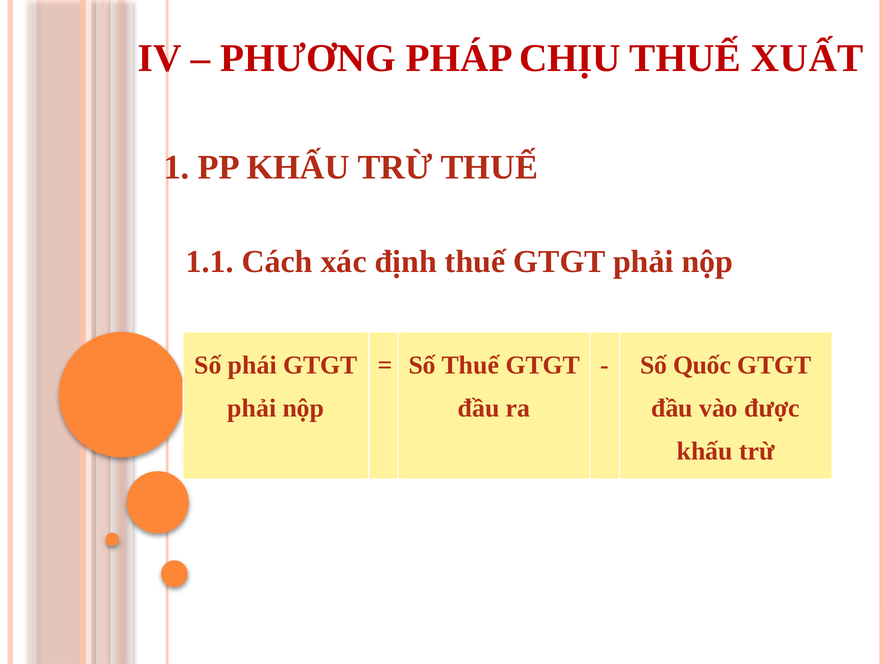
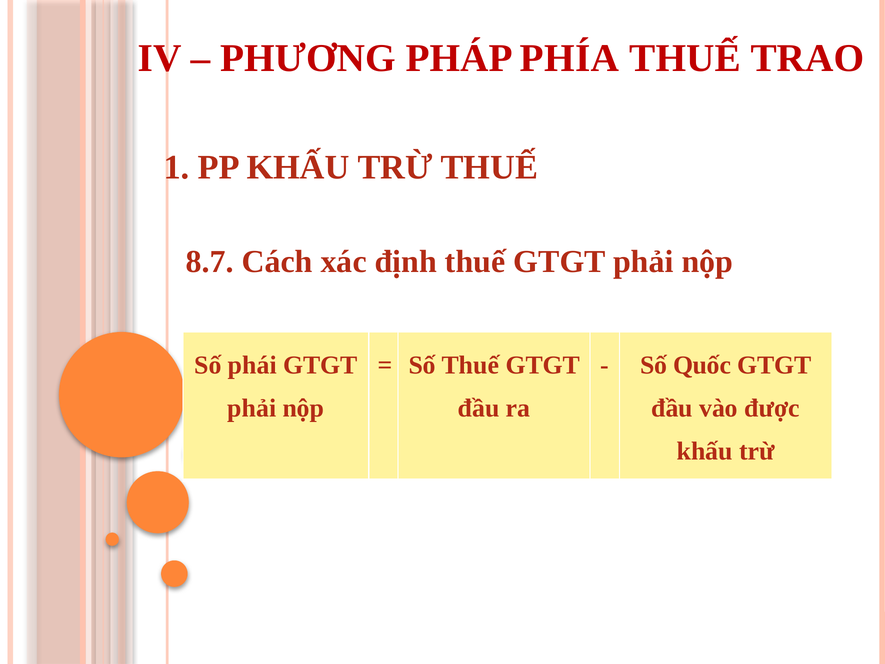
CHỊU: CHỊU -> PHÍA (570, 58)
XUẤT: XUẤT -> TRAO (807, 58)
1.1: 1.1 -> 8.7 (210, 262)
